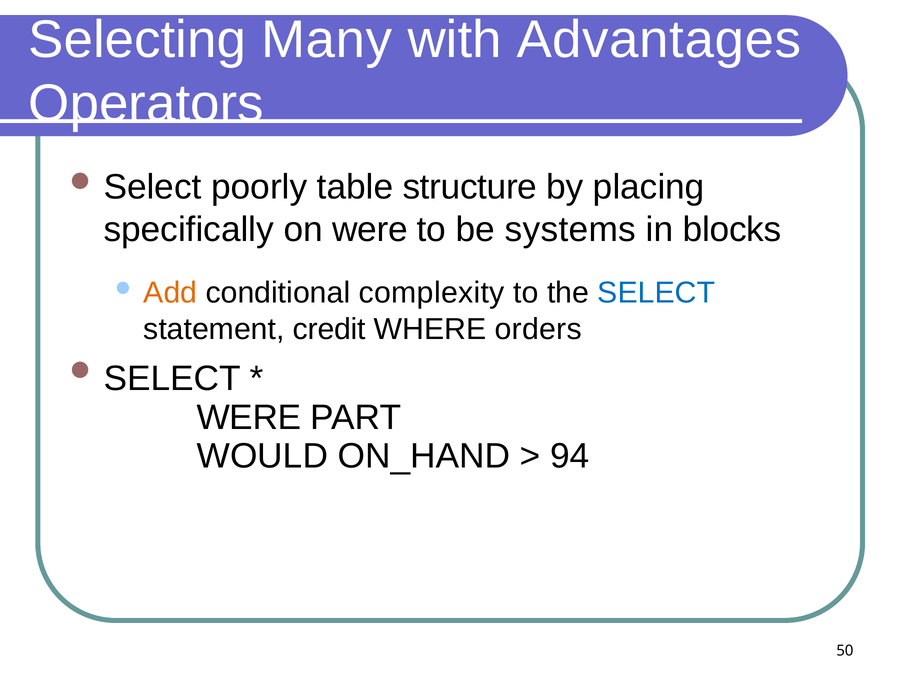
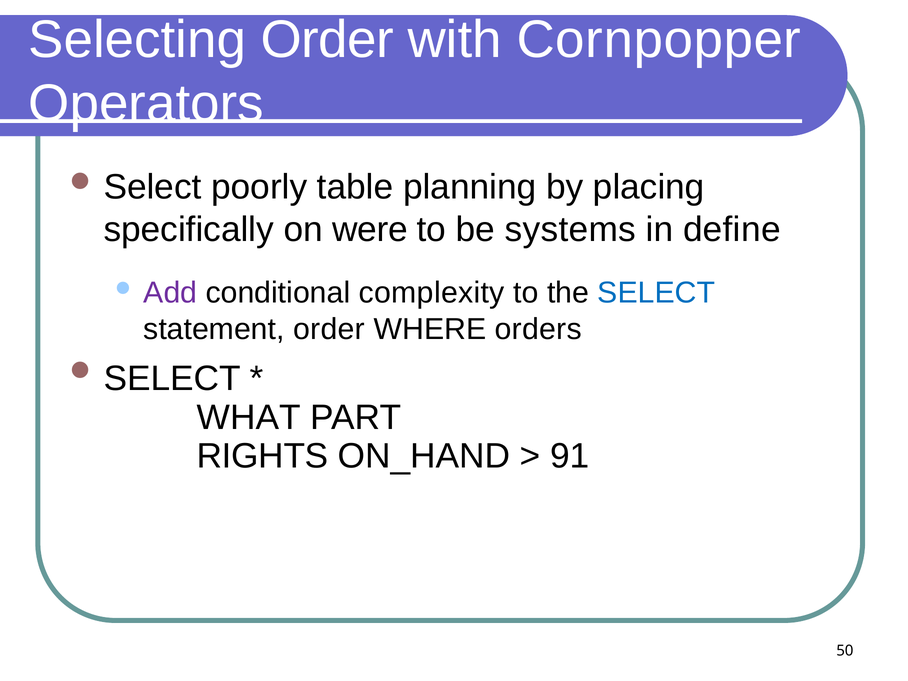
Selecting Many: Many -> Order (327, 40)
Advantages: Advantages -> Cornpopper (659, 40)
structure: structure -> planning (470, 187)
blocks: blocks -> define (732, 230)
Add colour: orange -> purple (170, 293)
statement credit: credit -> order (329, 329)
WERE: WERE -> WHAT (249, 417)
WOULD: WOULD -> RIGHTS (263, 456)
94: 94 -> 91 (570, 456)
